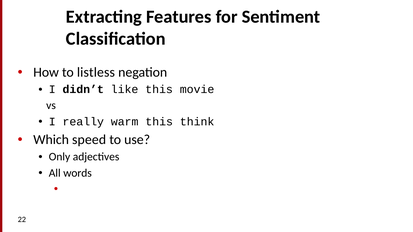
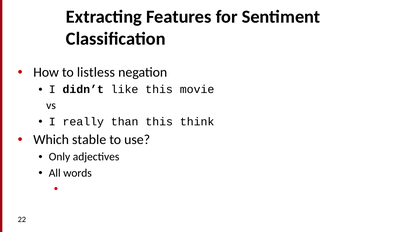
warm: warm -> than (125, 122)
speed: speed -> stable (89, 140)
